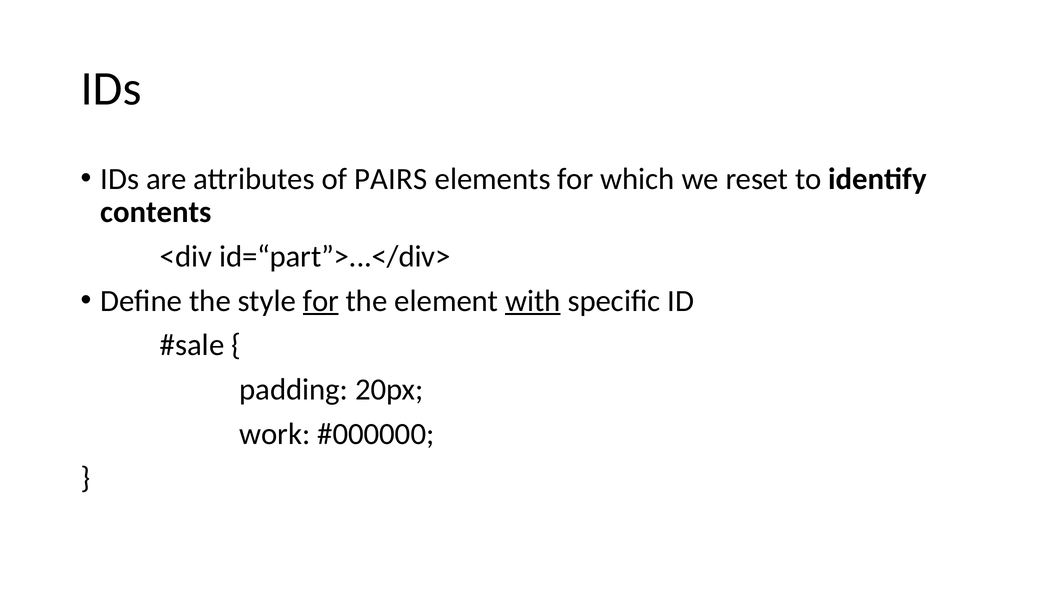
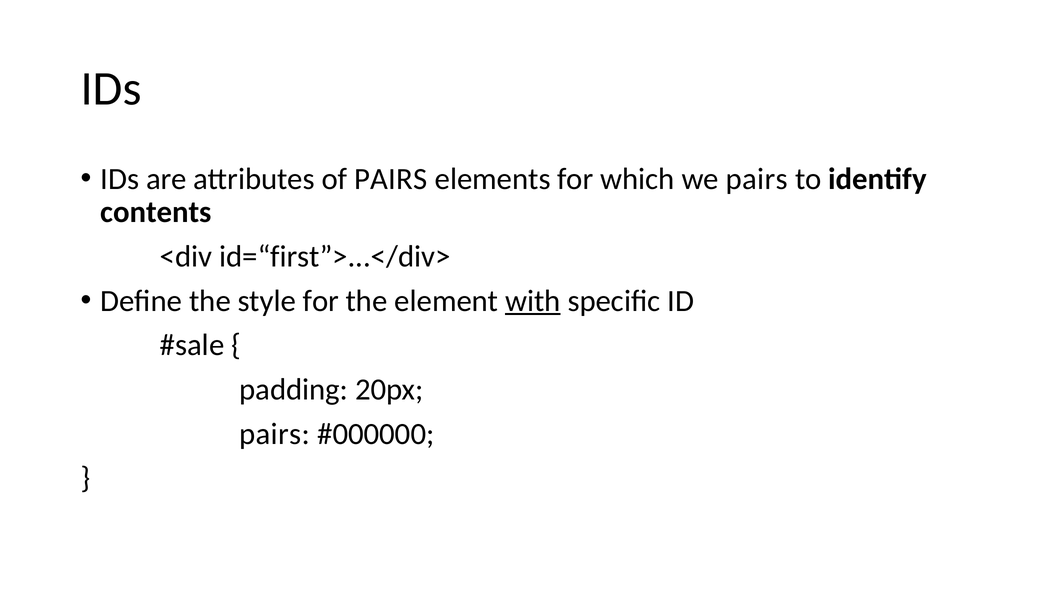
we reset: reset -> pairs (757, 179)
id=“part”>...</div>: id=“part”>...</div> -> id=“first”>...</div> (335, 256)
for underline: present -> none (321, 301)
work: work -> pairs (275, 434)
